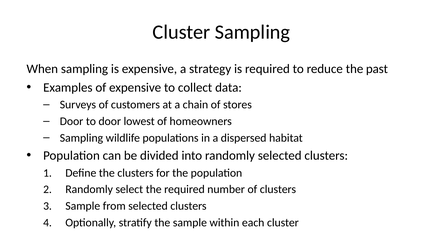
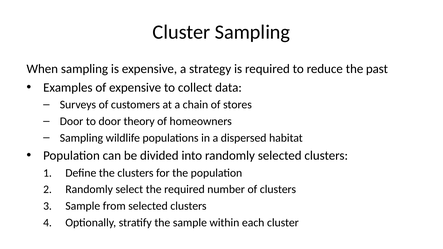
lowest: lowest -> theory (139, 121)
